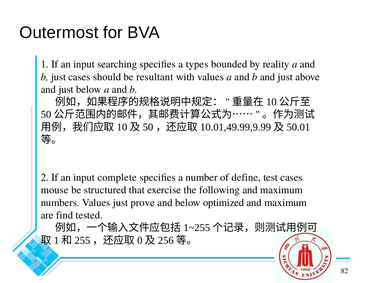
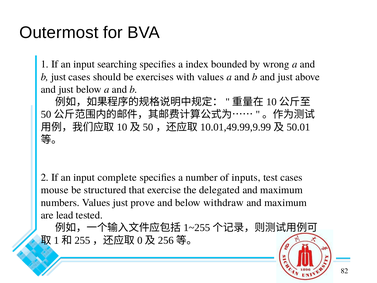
types: types -> index (197, 64)
reality: reality -> wrong (276, 64)
resultant: resultant -> exercises (155, 77)
define: define -> inputs (246, 177)
following: following -> delegated (219, 190)
optimized: optimized -> withdraw (223, 202)
find: find -> lead (65, 215)
